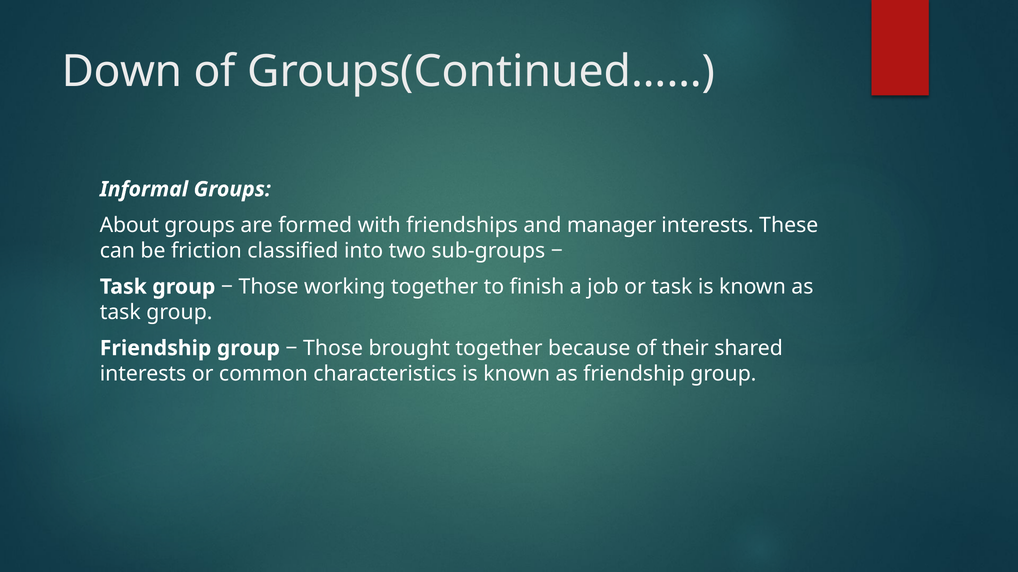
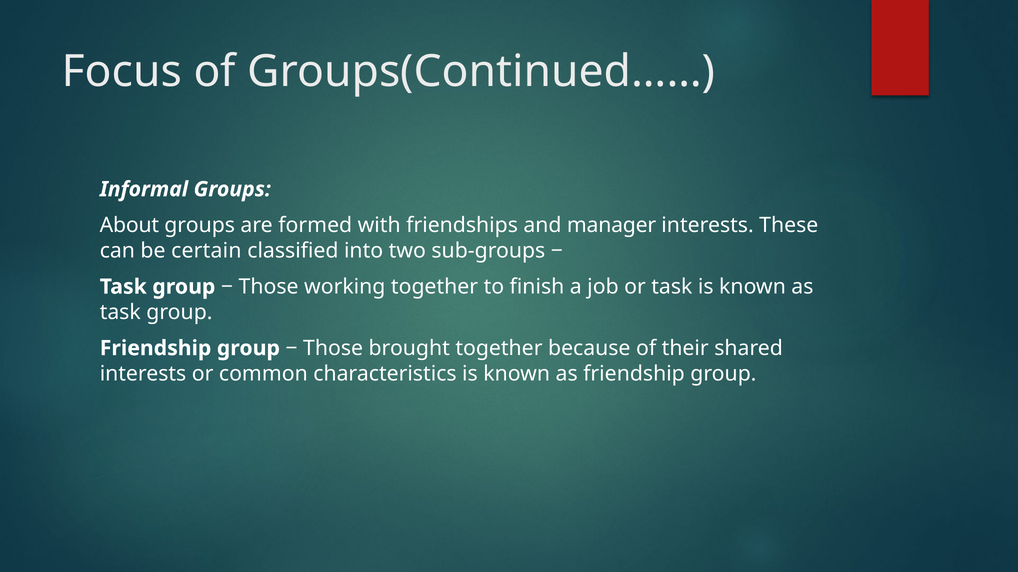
Down: Down -> Focus (122, 71)
friction: friction -> certain (206, 251)
